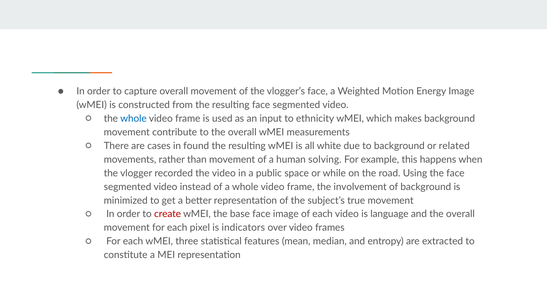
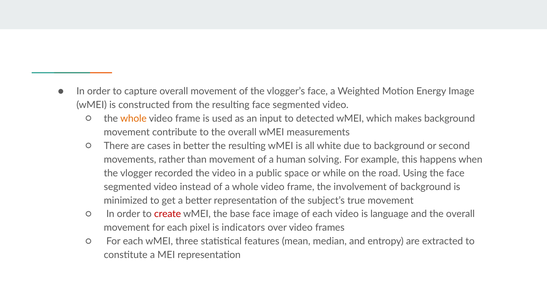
whole colour: blue -> orange (133, 118)
ethnicity: ethnicity -> detected (315, 118)
in found: found -> better (196, 146)
related: related -> second (454, 146)
